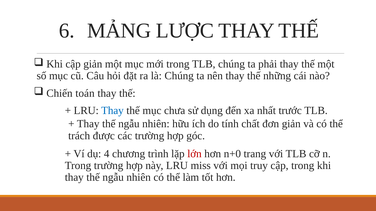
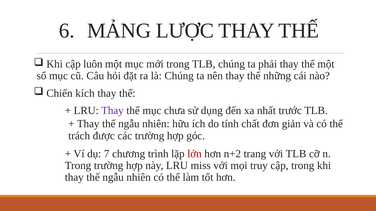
cập giản: giản -> luôn (93, 64)
toán: toán -> kích (85, 93)
Thay colour: blue -> purple (112, 111)
4: 4 -> 7 (107, 154)
n+0: n+0 -> n+2 (232, 154)
